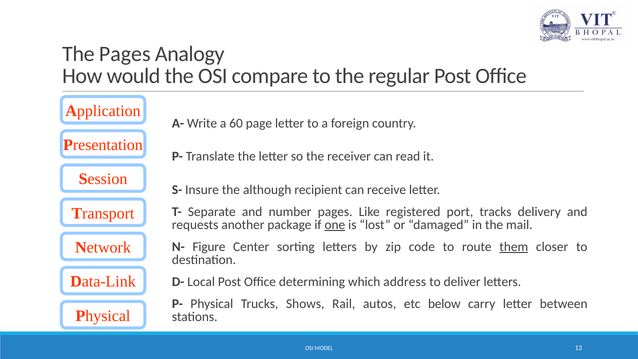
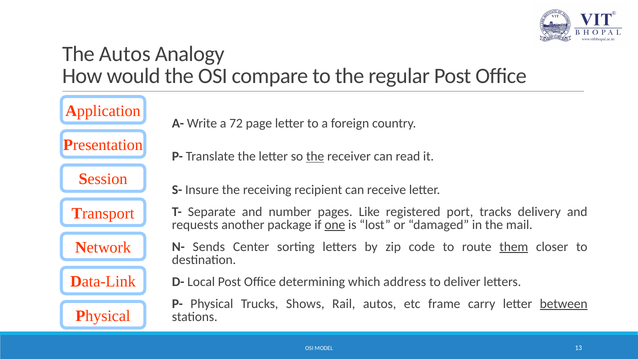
The Pages: Pages -> Autos (125, 54)
60: 60 -> 72 (236, 123)
the underline: none -> present (315, 157)
although: although -> receiving (267, 190)
Figure: Figure -> Sends (209, 247)
below: below -> frame (444, 304)
between underline: none -> present (564, 304)
